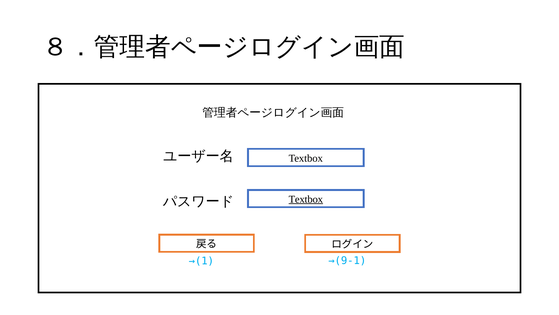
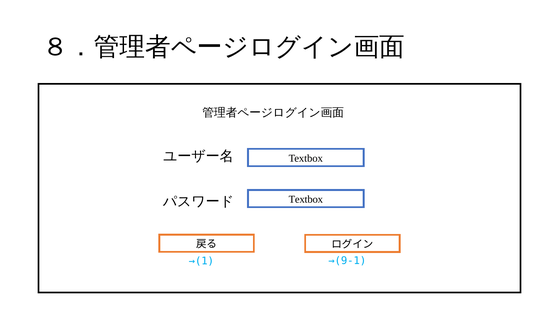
Textbox underline: present -> none (306, 199)
